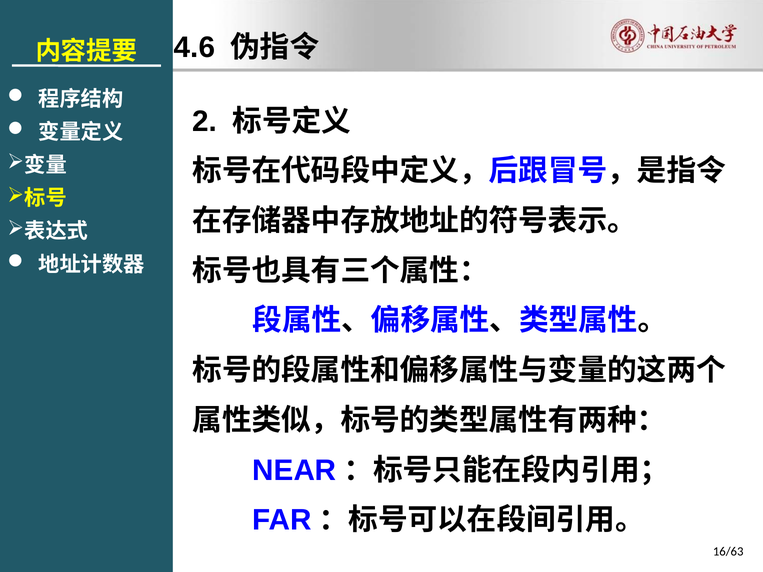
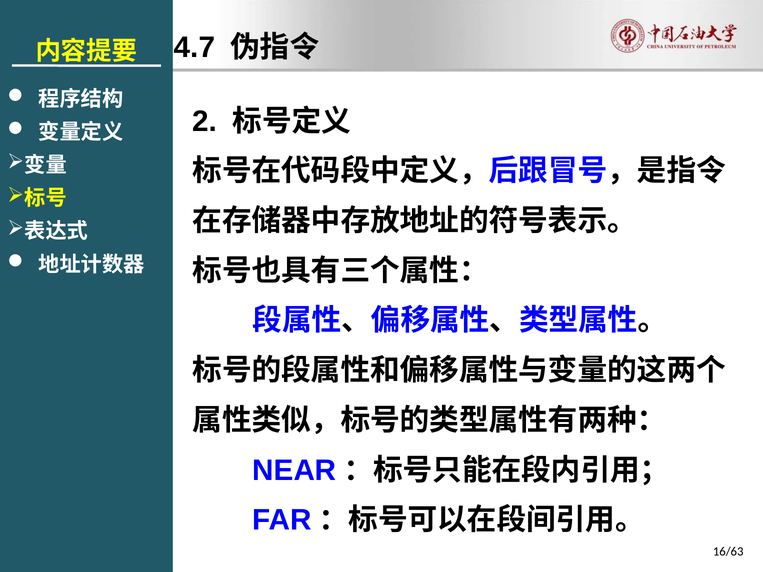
4.6: 4.6 -> 4.7 (194, 47)
